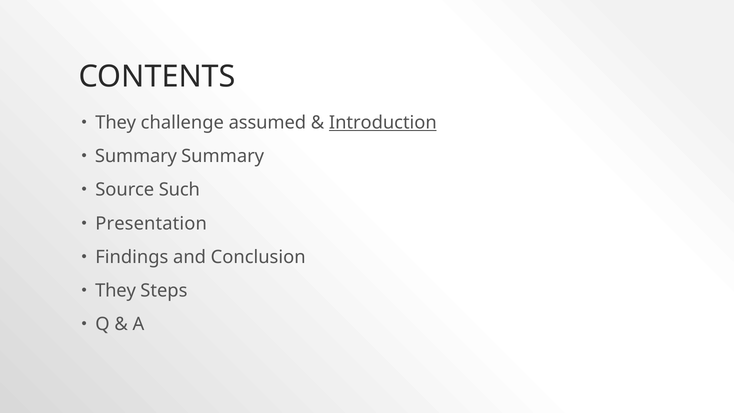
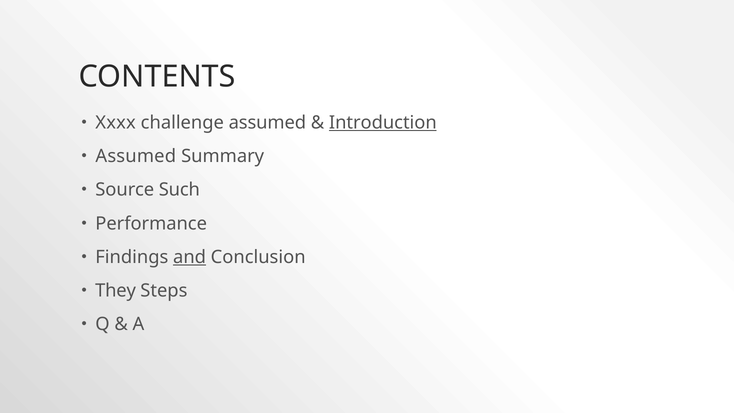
They: They -> Xxxx (116, 123)
Summary: Summary -> Assumed (136, 156)
Presentation: Presentation -> Performance (151, 223)
and underline: none -> present (190, 257)
